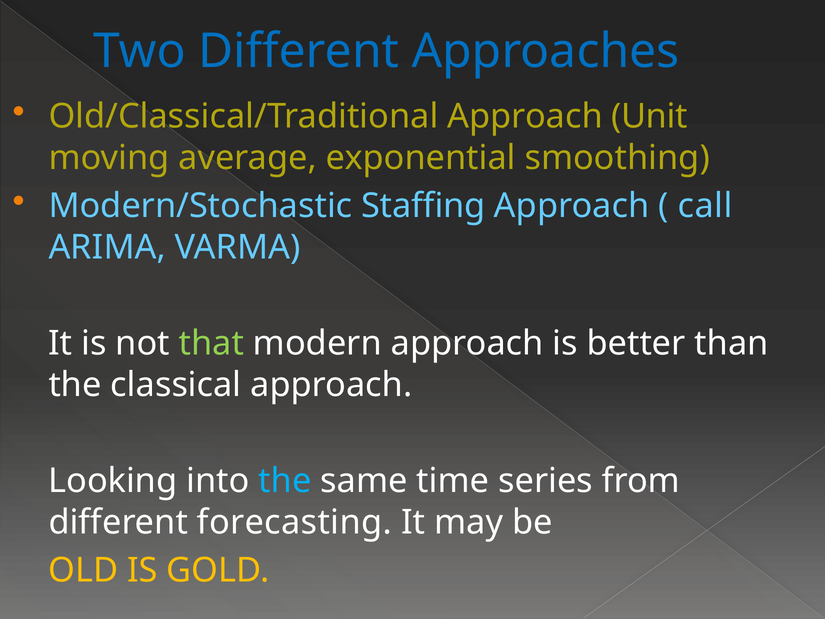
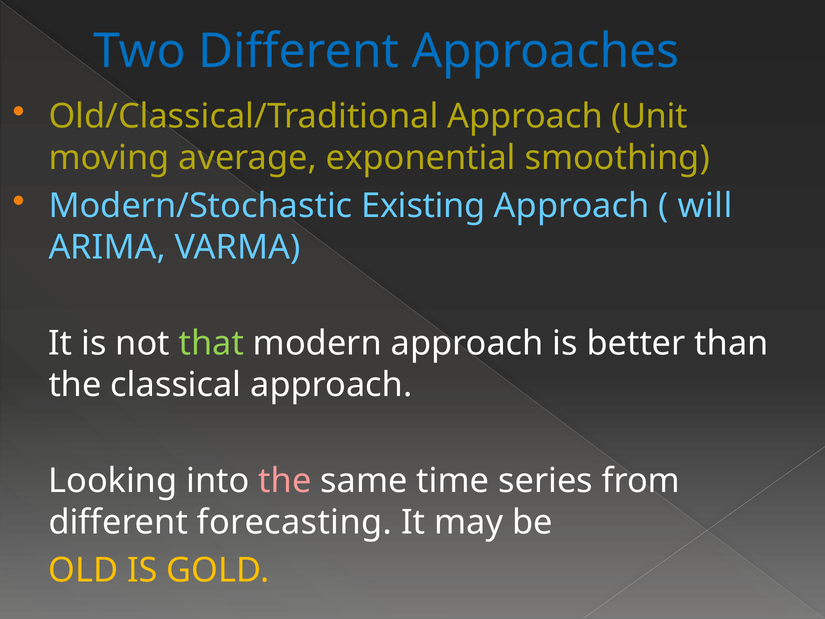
Staffing: Staffing -> Existing (423, 206)
call: call -> will (705, 206)
the colour: light blue -> pink (285, 481)
